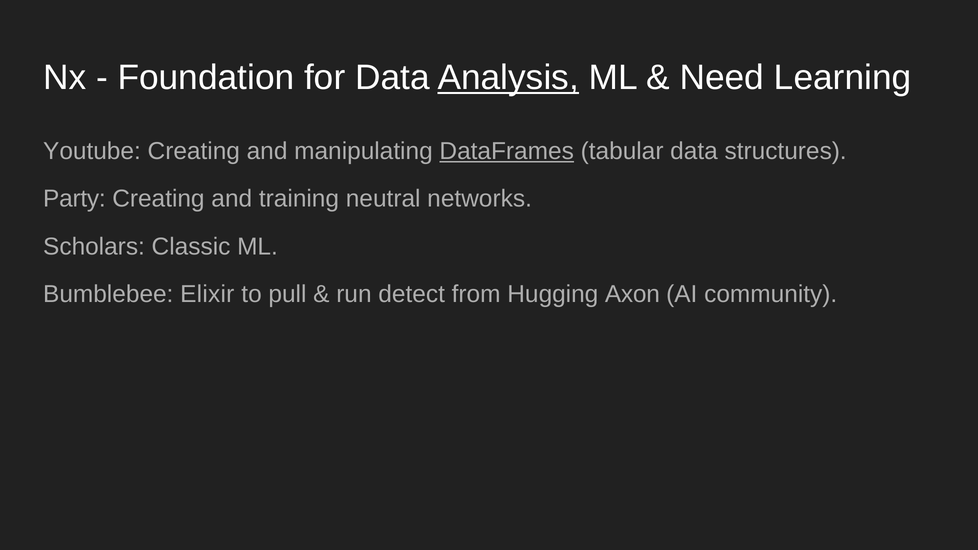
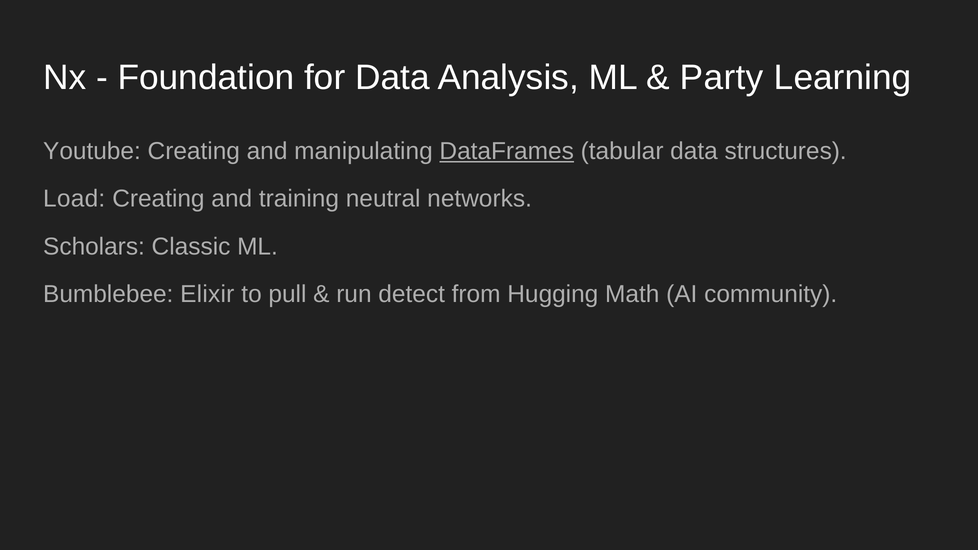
Analysis underline: present -> none (508, 78)
Need: Need -> Party (722, 78)
Party: Party -> Load (74, 199)
Axon: Axon -> Math (632, 294)
